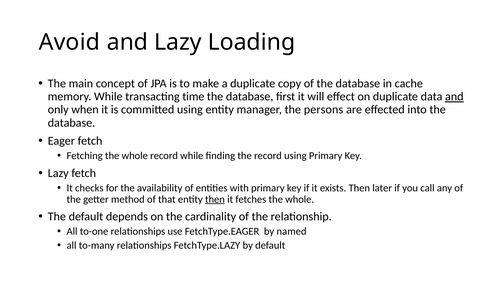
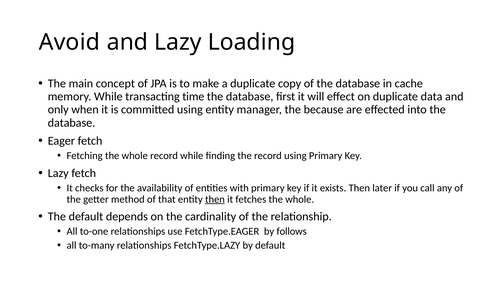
and underline: present -> none (454, 97)
persons: persons -> because (324, 110)
named: named -> follows (292, 231)
